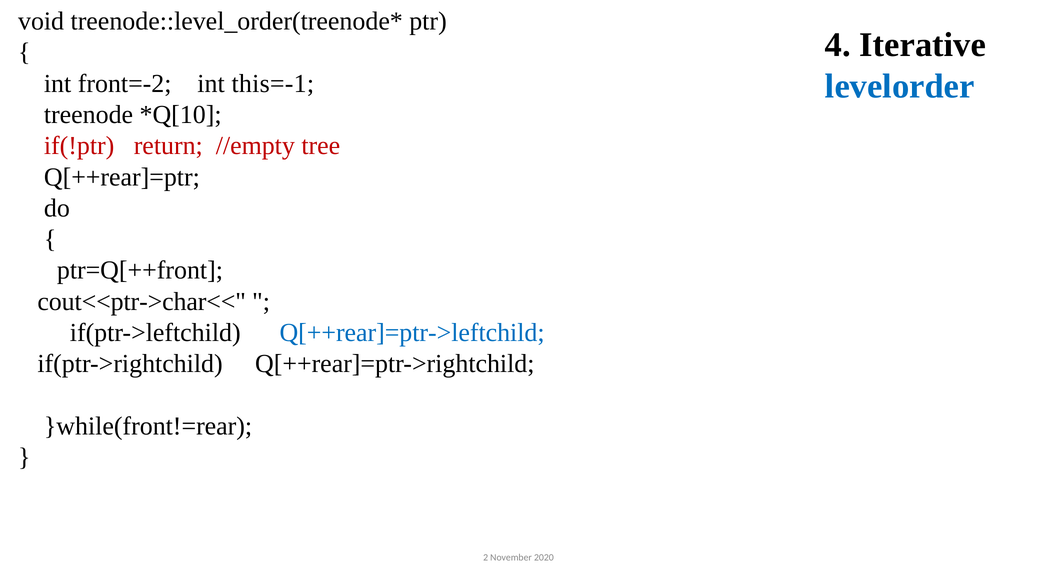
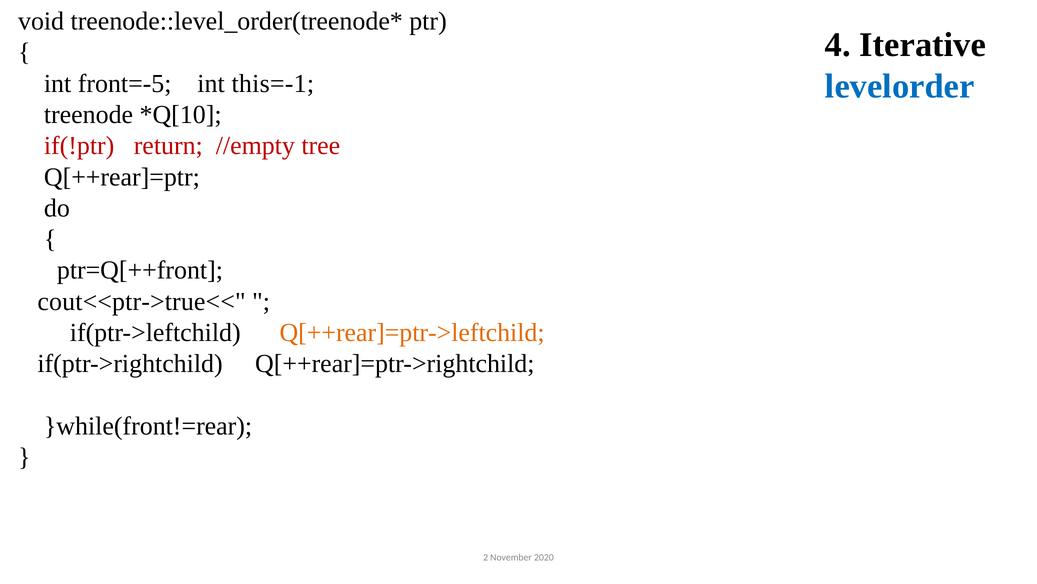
front=-2: front=-2 -> front=-5 (125, 83)
cout<<ptr->char<<: cout<<ptr->char<< -> cout<<ptr->true<< (142, 301)
Q[++rear]=ptr->leftchild colour: blue -> orange (412, 332)
